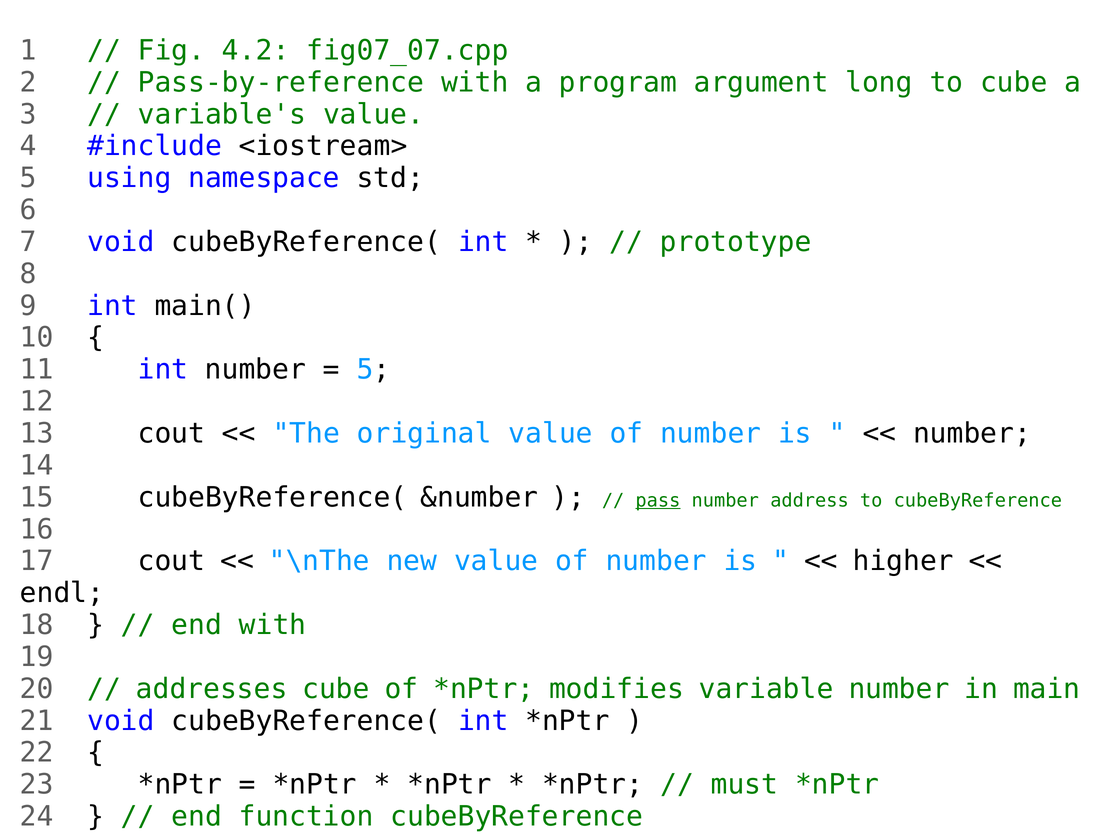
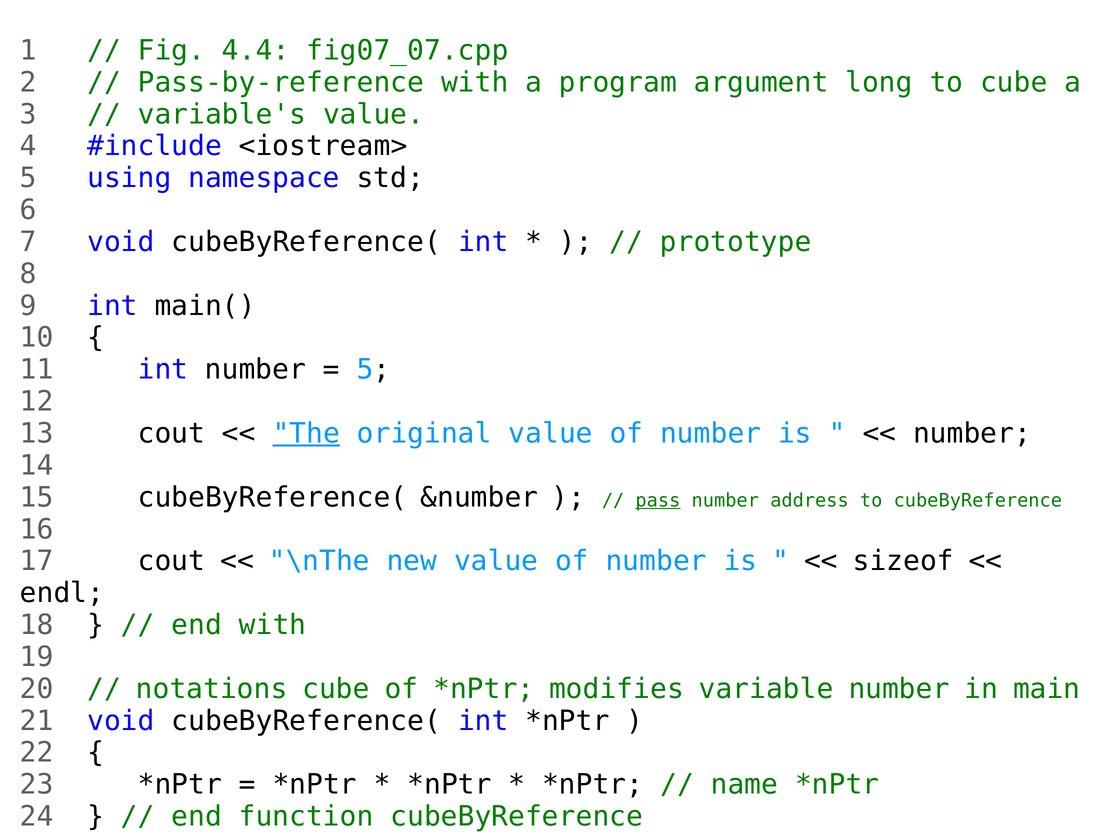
4.2: 4.2 -> 4.4 (256, 50)
The underline: none -> present (306, 434)
higher: higher -> sizeof (903, 561)
addresses: addresses -> notations (212, 689)
must: must -> name (744, 785)
